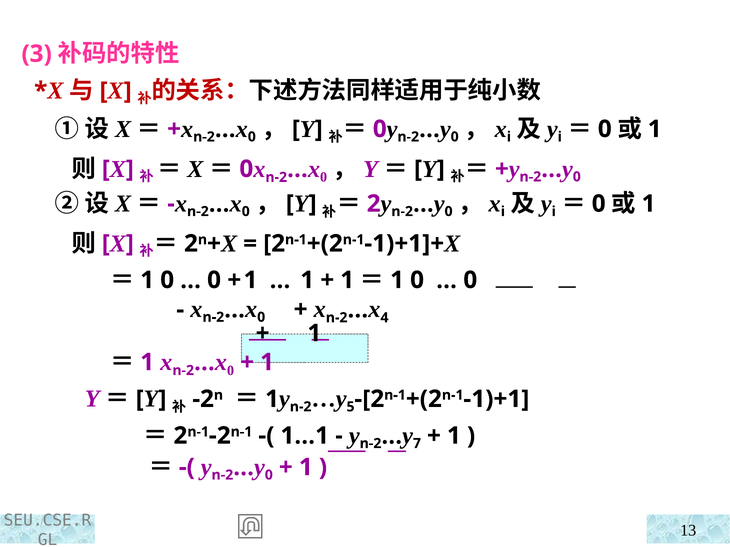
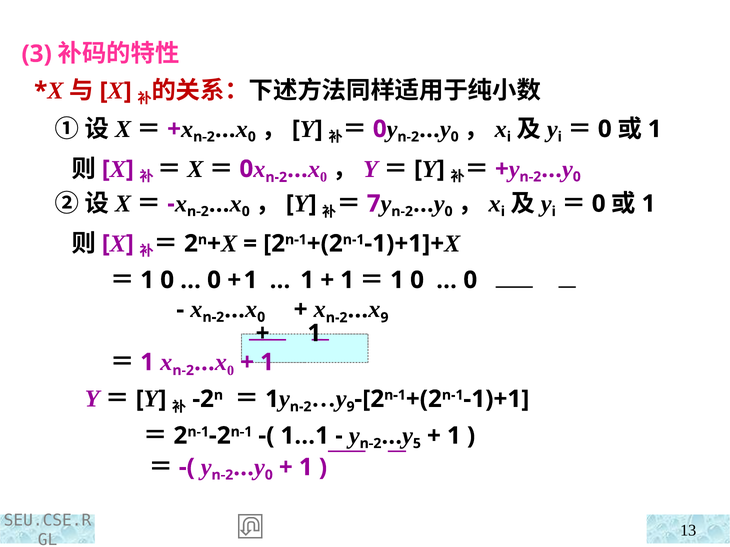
2: 2 -> 7 (374, 204)
4: 4 -> 9 (384, 318)
5: 5 -> 9 (351, 407)
7: 7 -> 5 (417, 444)
